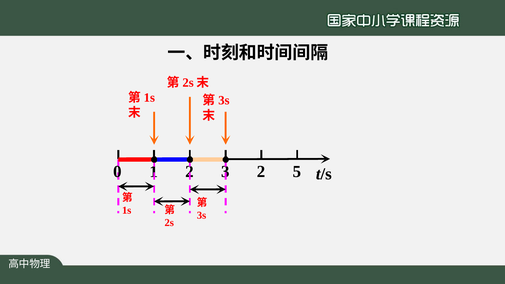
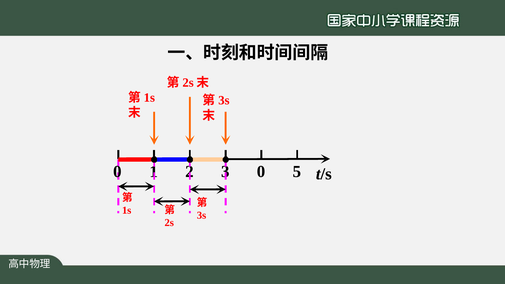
2: 2 -> 0 (261, 172)
